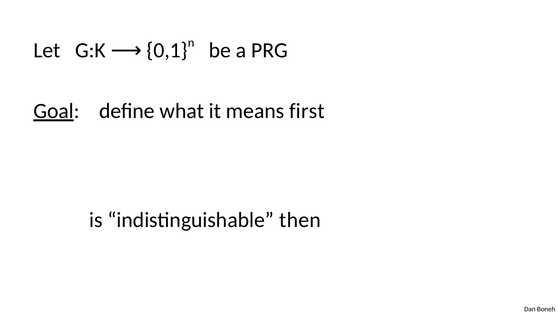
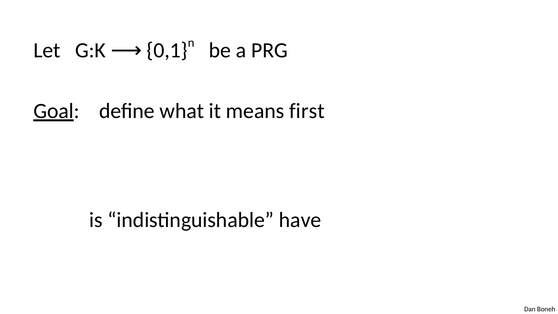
then: then -> have (300, 220)
